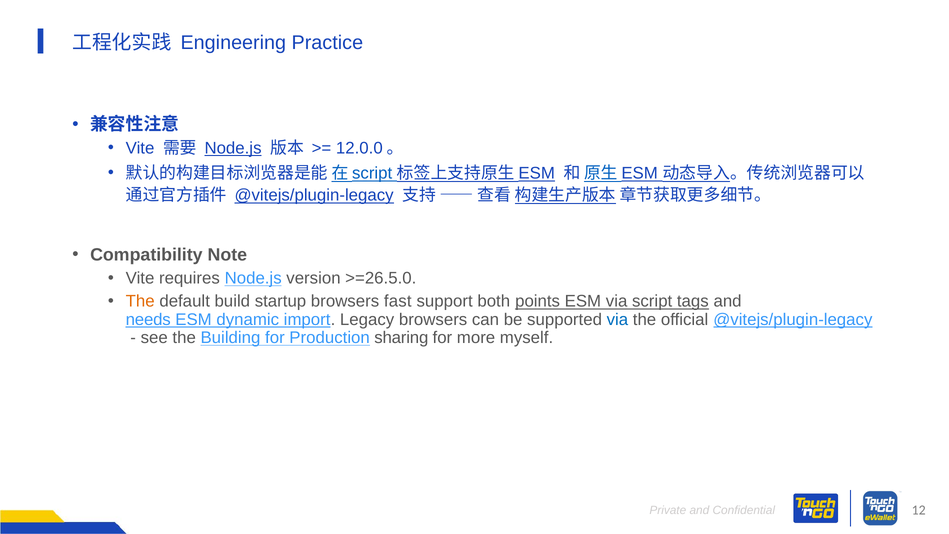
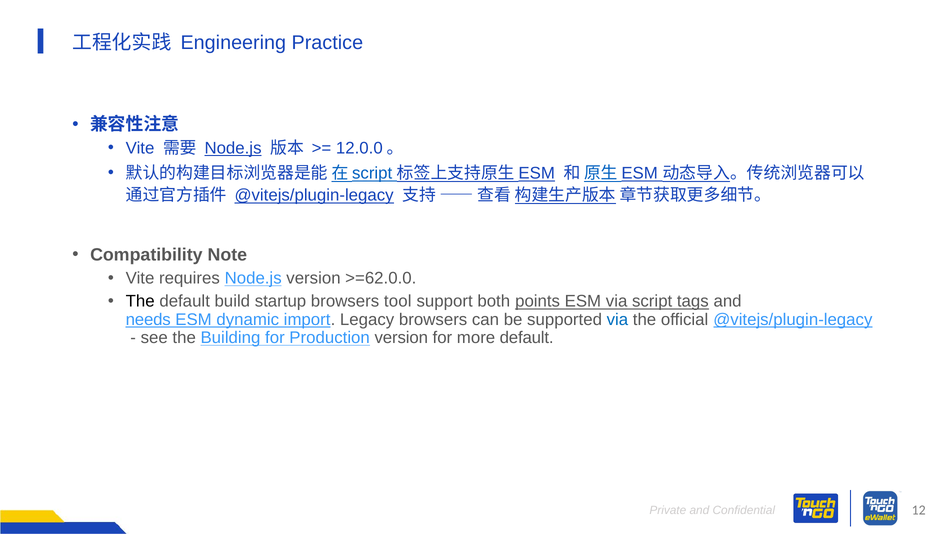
>=26.5.0: >=26.5.0 -> >=62.0.0 (381, 278)
The colour: orange -> black (140, 301)
fast: fast -> tool (398, 301)
Production sharing: sharing -> version (401, 338)
more myself: myself -> default (527, 338)
